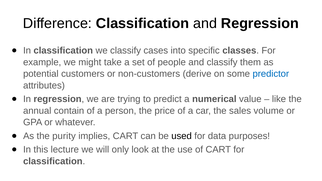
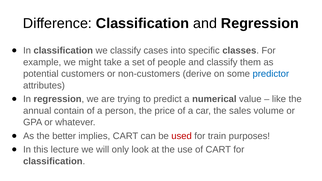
purity: purity -> better (64, 136)
used colour: black -> red (182, 136)
data: data -> train (217, 136)
